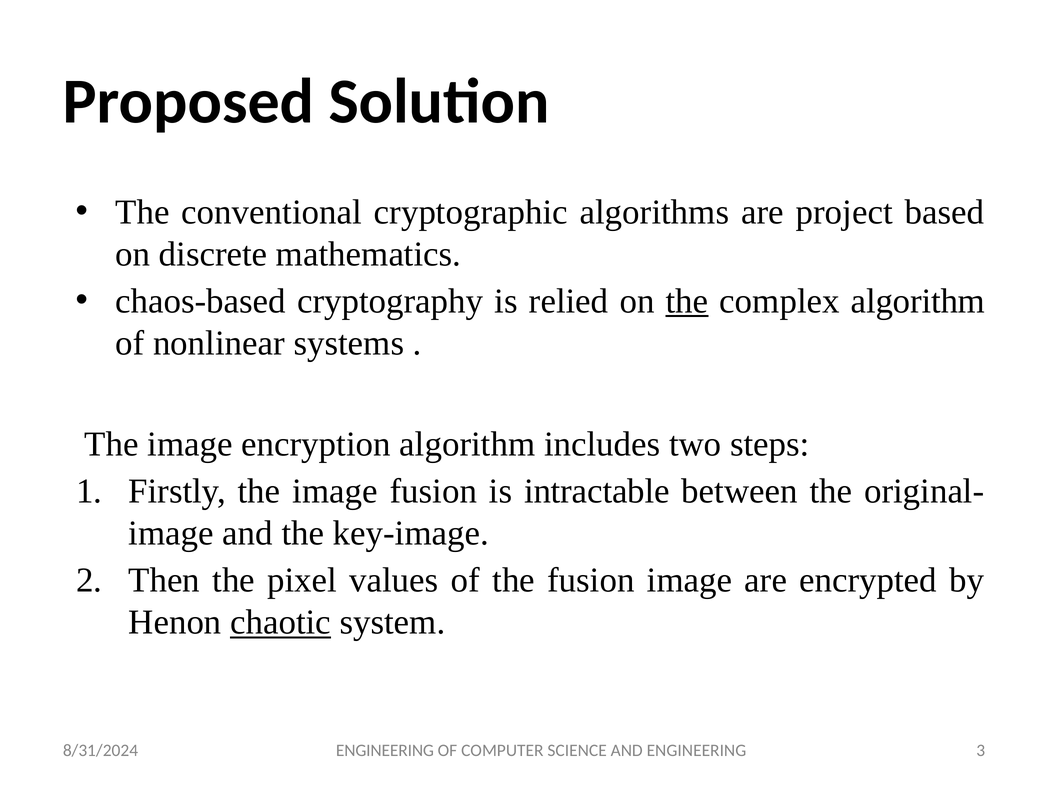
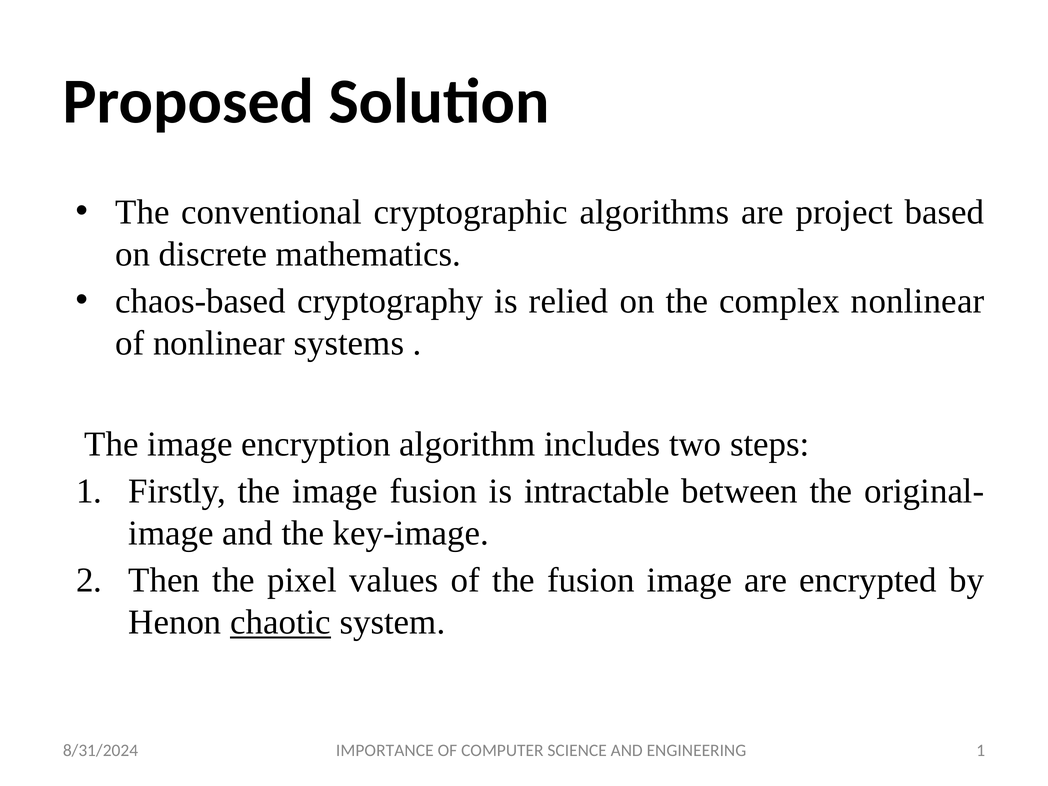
the underline: present -> none (687, 301)
complex algorithm: algorithm -> nonlinear (918, 301)
ENGINEERING: ENGINEERING -> IMPORTANCE (385, 751)
8/31/2024 3: 3 -> 1 (981, 750)
